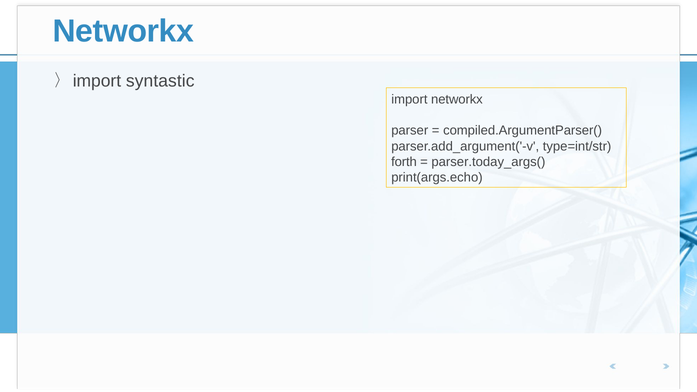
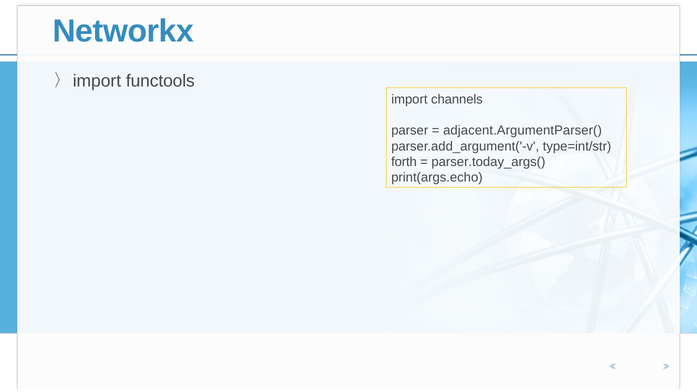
syntastic: syntastic -> functools (160, 81)
import networkx: networkx -> channels (457, 99)
compiled.ArgumentParser(: compiled.ArgumentParser( -> adjacent.ArgumentParser( (523, 131)
